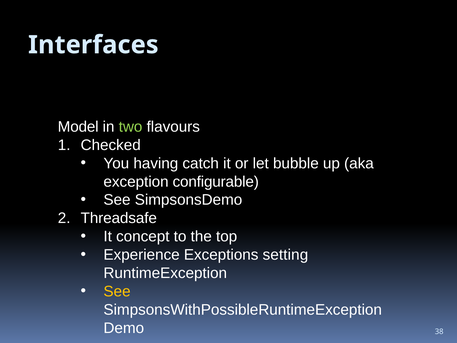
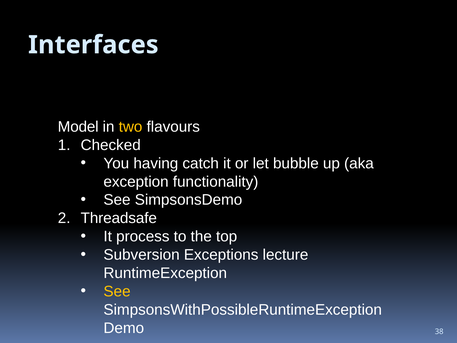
two colour: light green -> yellow (131, 127)
configurable: configurable -> functionality (216, 182)
concept: concept -> process (143, 236)
Experience: Experience -> Subversion (142, 255)
setting: setting -> lecture (285, 255)
